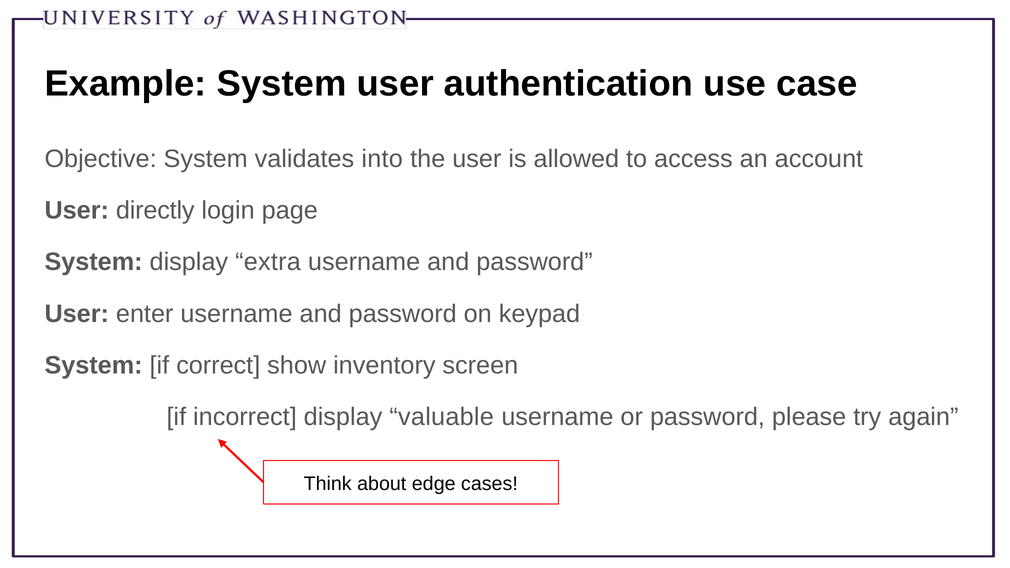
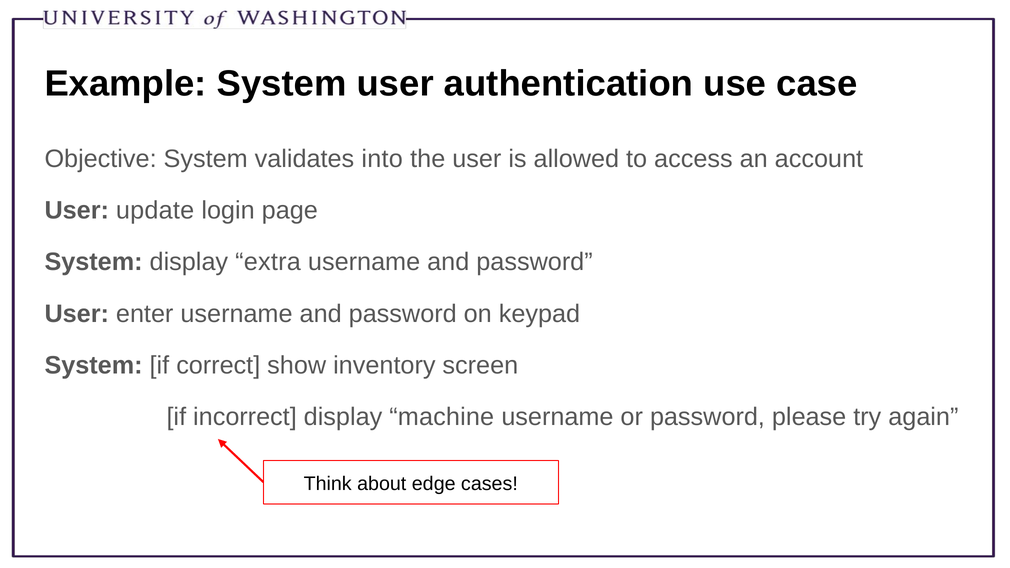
directly: directly -> update (155, 210)
valuable: valuable -> machine (442, 417)
